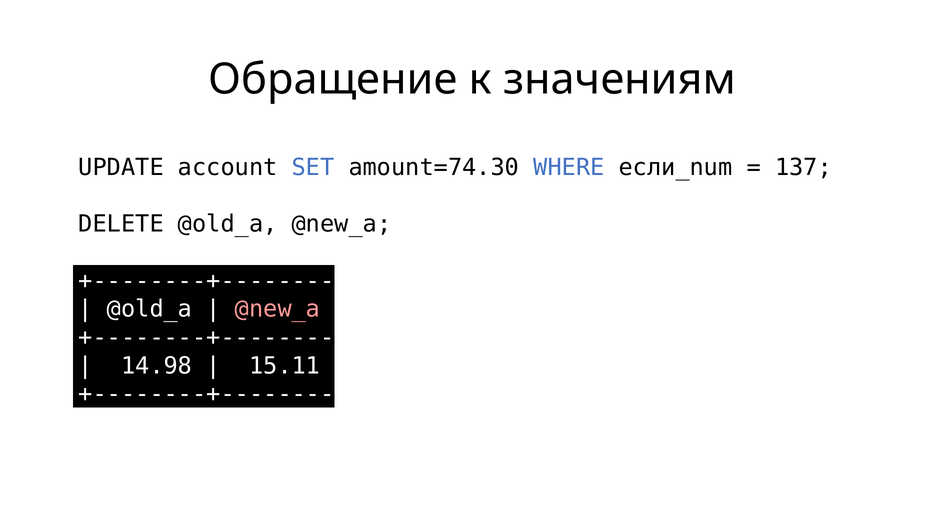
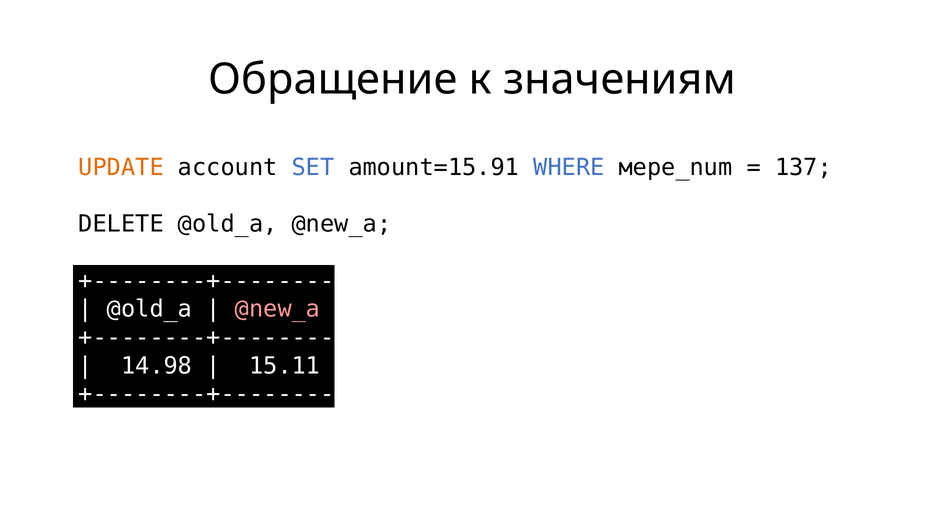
UPDATE colour: black -> orange (121, 168)
amount=74.30: amount=74.30 -> amount=15.91 (434, 168)
если_num: если_num -> мере_num (676, 168)
